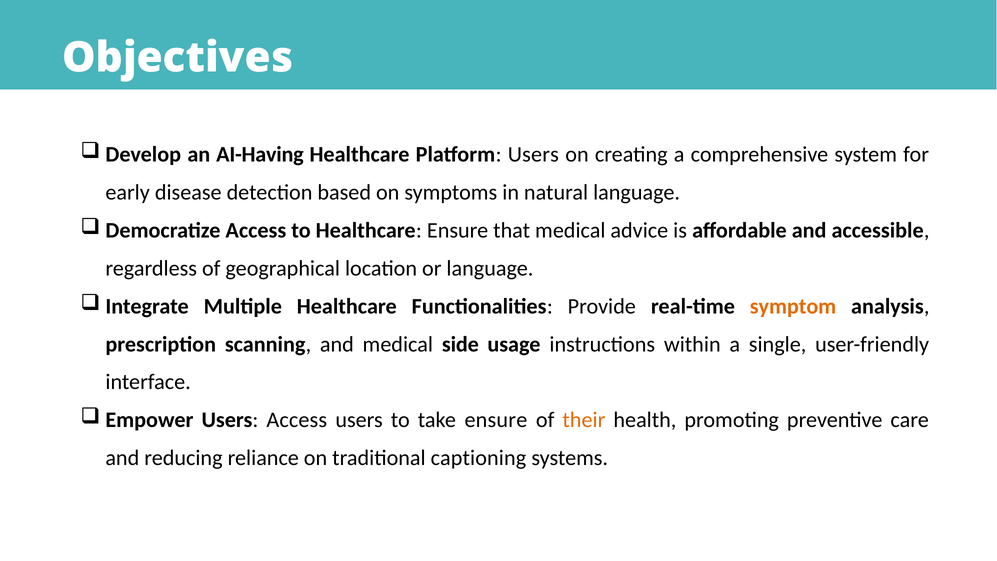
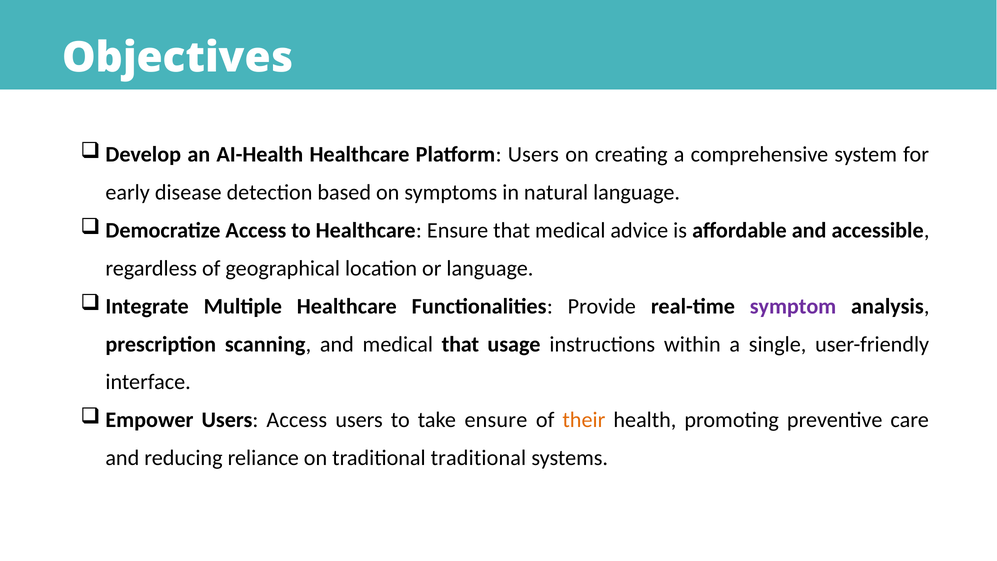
AI-Having: AI-Having -> AI-Health (260, 155)
symptom colour: orange -> purple (793, 306)
medical side: side -> that (460, 344)
traditional captioning: captioning -> traditional (478, 458)
